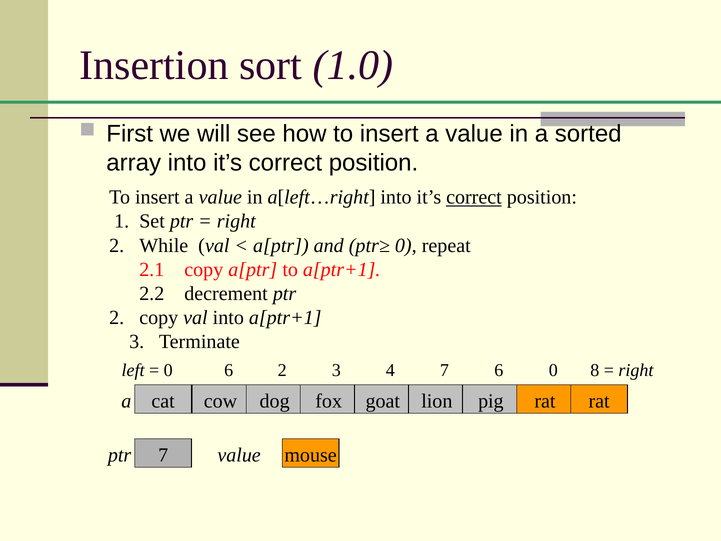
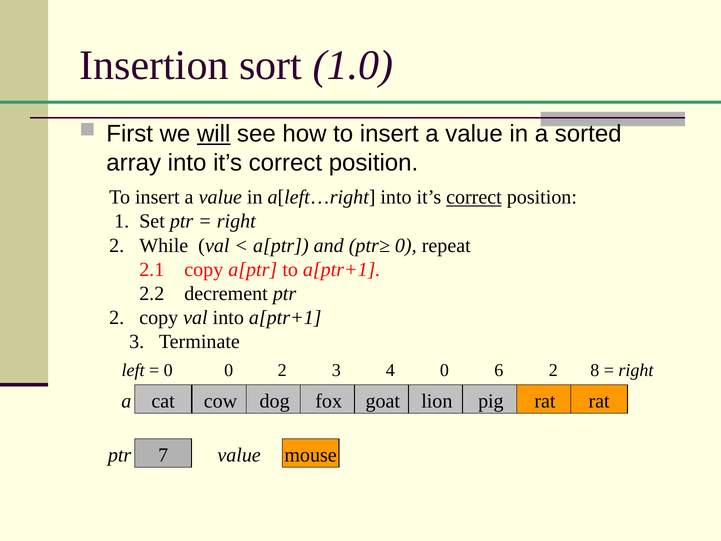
will underline: none -> present (214, 134)
0 6: 6 -> 0 (229, 370)
4 7: 7 -> 0 (444, 370)
6 0: 0 -> 2 (553, 370)
